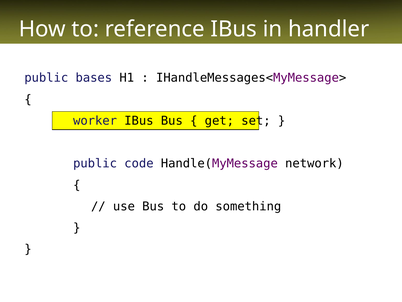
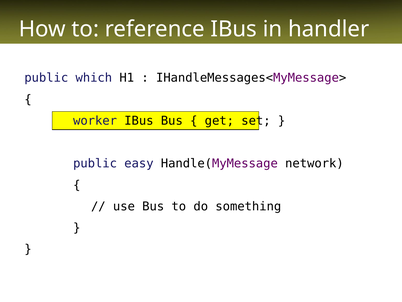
bases: bases -> which (94, 78)
code: code -> easy (139, 163)
